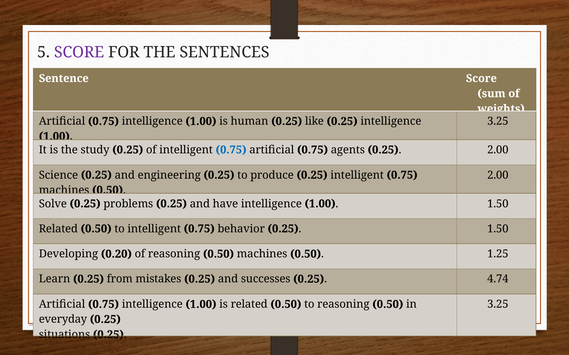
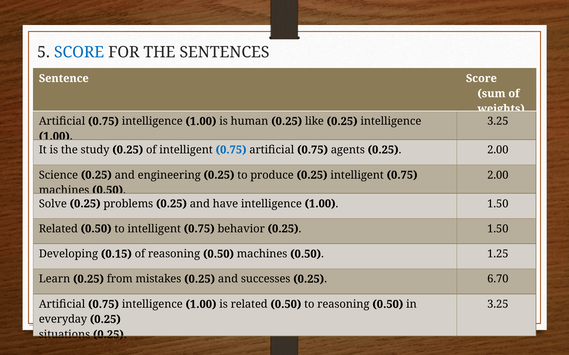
SCORE colour: purple -> blue (79, 52)
0.20: 0.20 -> 0.15 (116, 254)
4.74: 4.74 -> 6.70 (498, 280)
